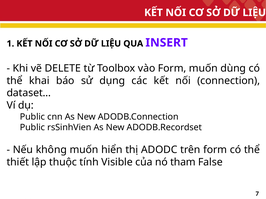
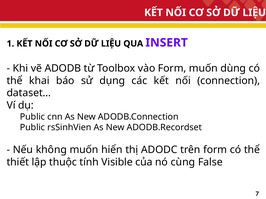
DELETE: DELETE -> ADODB (63, 68)
tham: tham -> cùng (183, 162)
